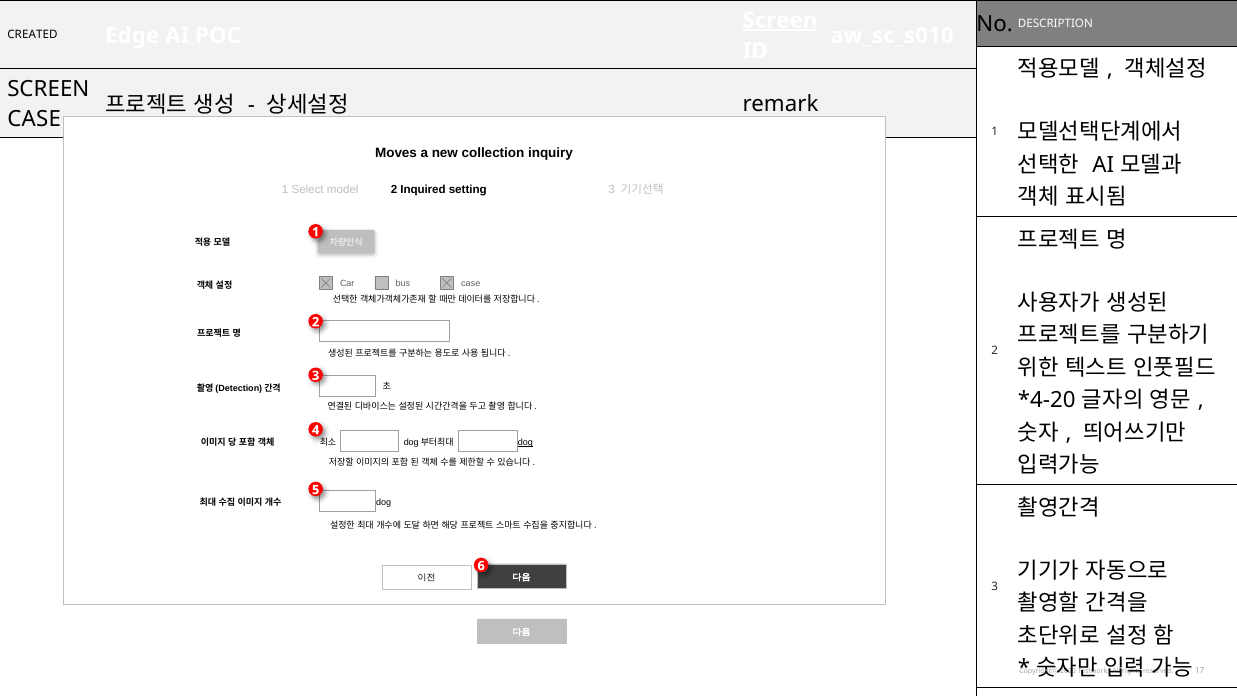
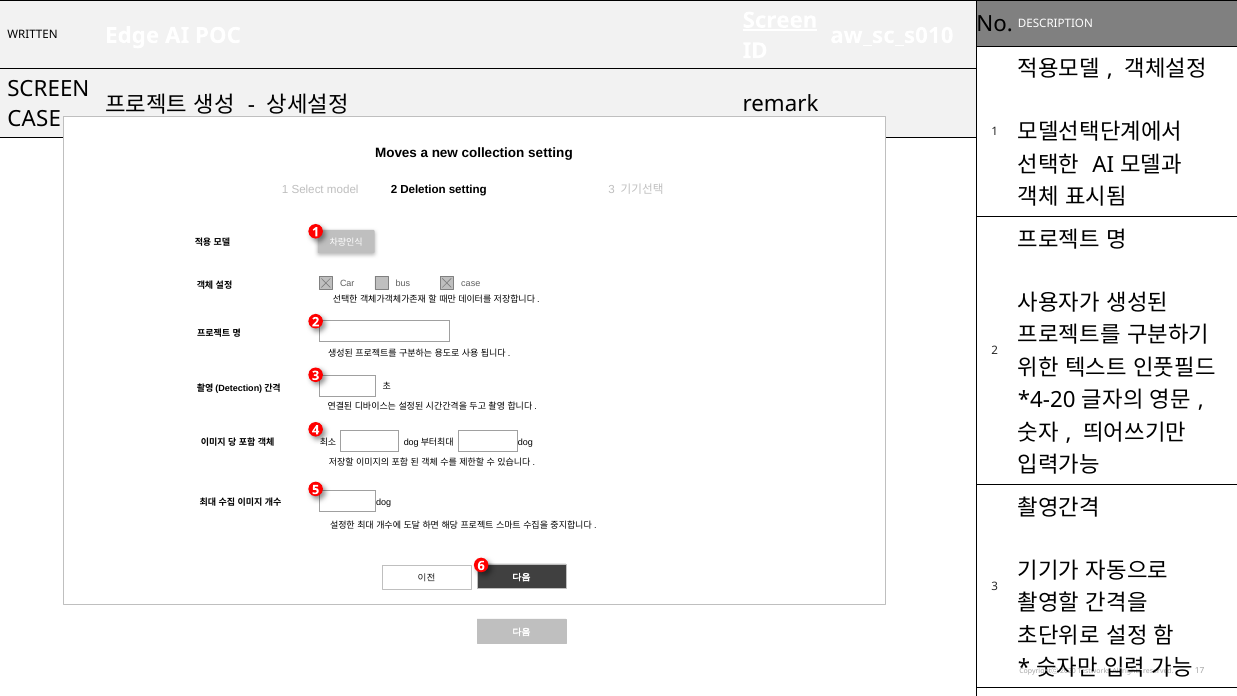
CREATED: CREATED -> WRITTEN (32, 35)
collection inquiry: inquiry -> setting (550, 153)
Inquired: Inquired -> Deletion (423, 189)
dog underline: present -> none (525, 443)
